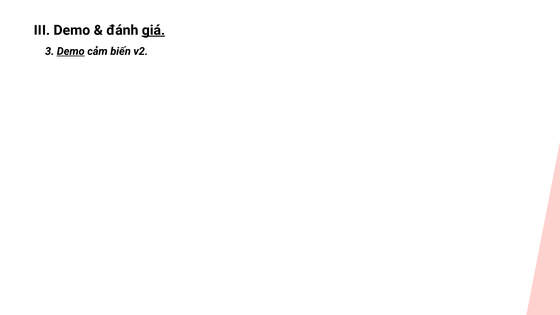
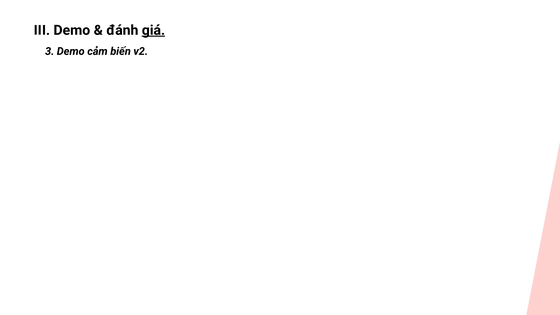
Demo underline: present -> none (71, 51)
